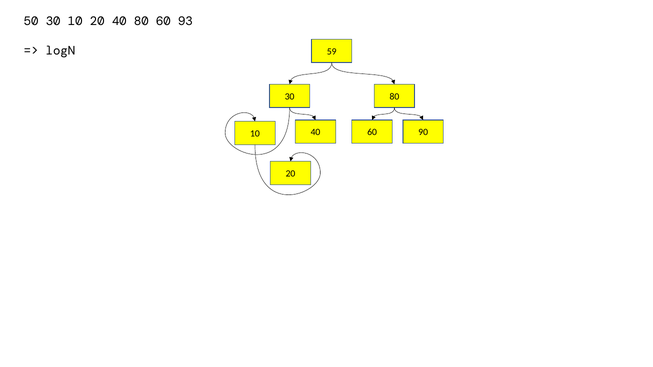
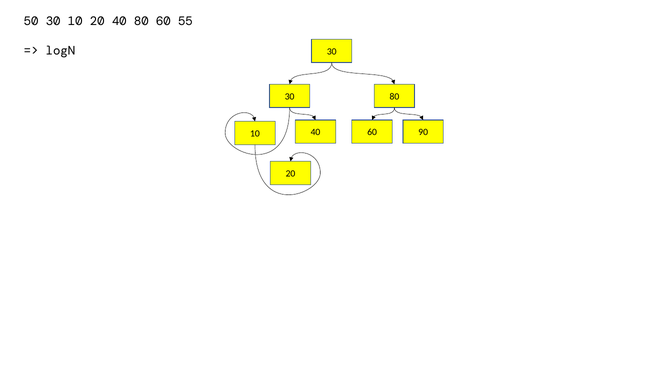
93: 93 -> 55 (185, 21)
logN 59: 59 -> 30 (332, 52)
